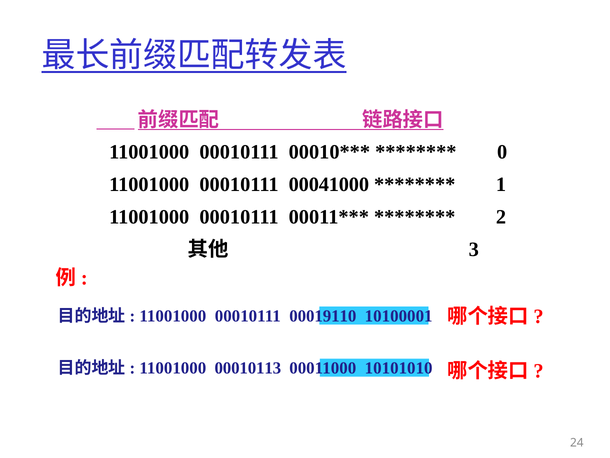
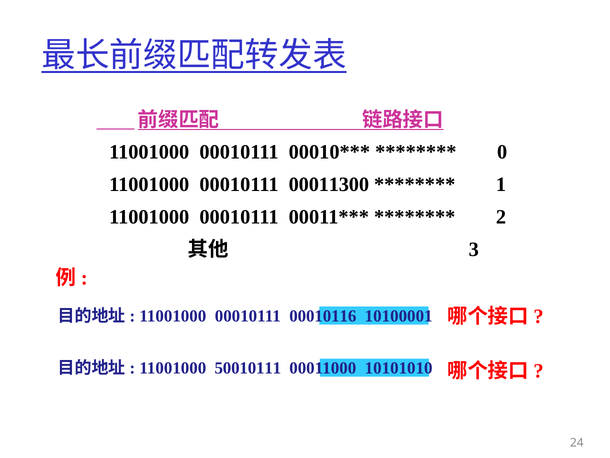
00041000: 00041000 -> 00011300 (329, 184)
00019110: 00019110 -> 00010116 (323, 316)
00010113: 00010113 -> 50010111 (248, 368)
